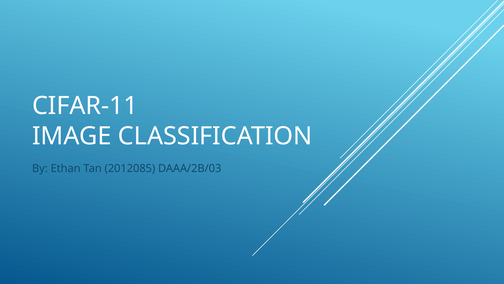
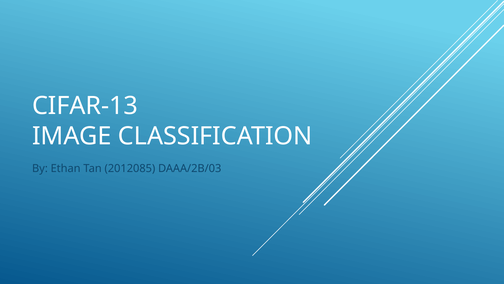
CIFAR-11: CIFAR-11 -> CIFAR-13 (85, 106)
